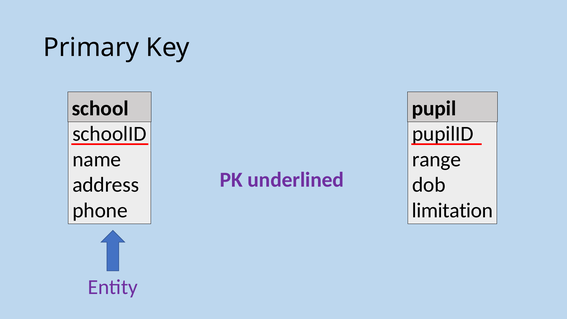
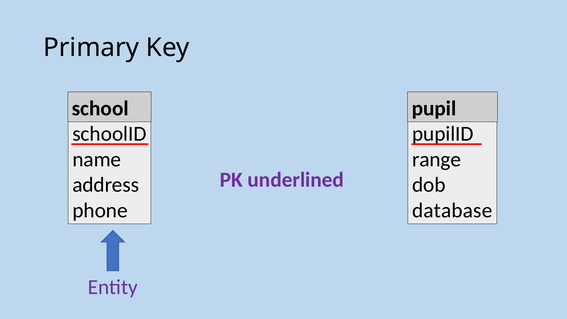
limitation: limitation -> database (452, 210)
